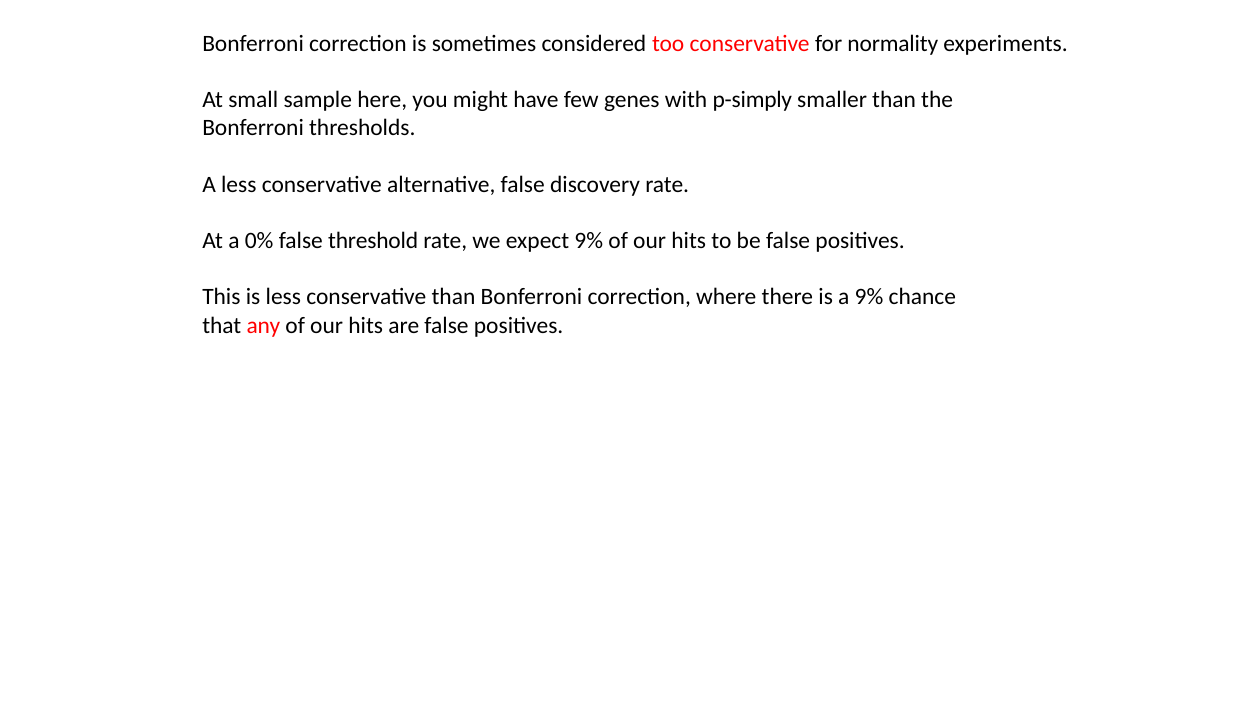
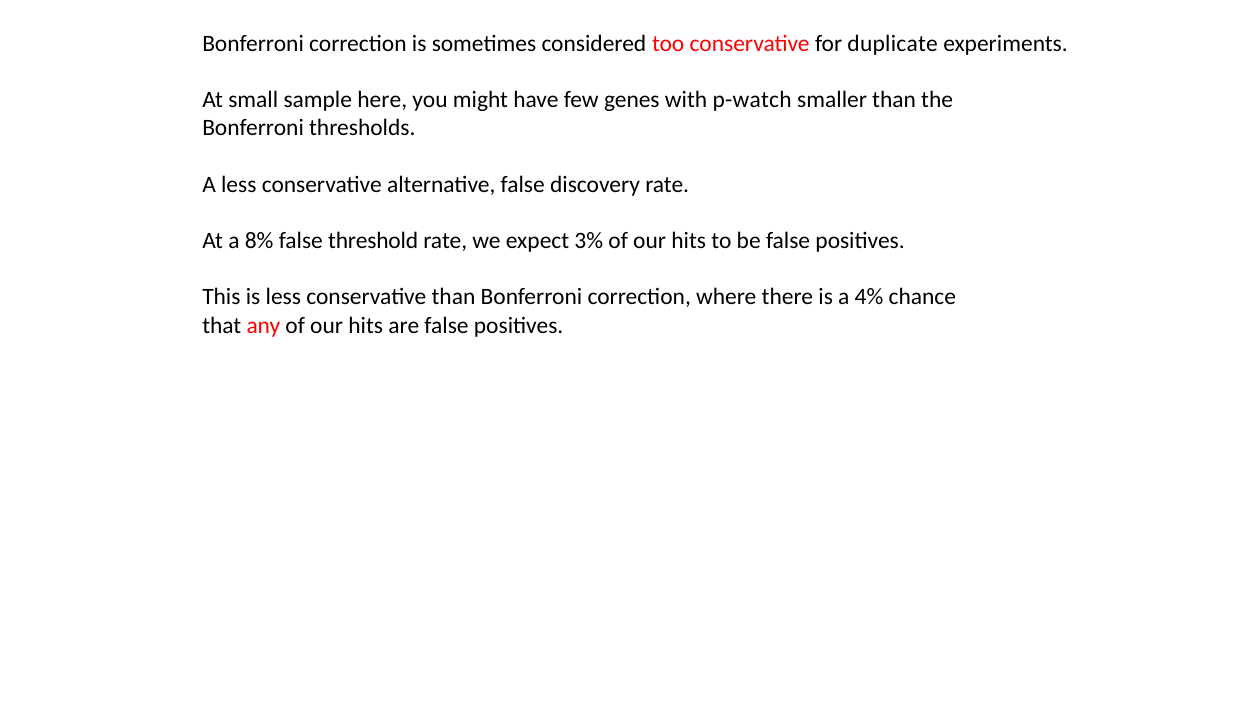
normality: normality -> duplicate (893, 44)
p-simply: p-simply -> p-watch (752, 100)
0%: 0% -> 8% (259, 241)
expect 9%: 9% -> 3% (589, 241)
a 9%: 9% -> 4% (869, 297)
